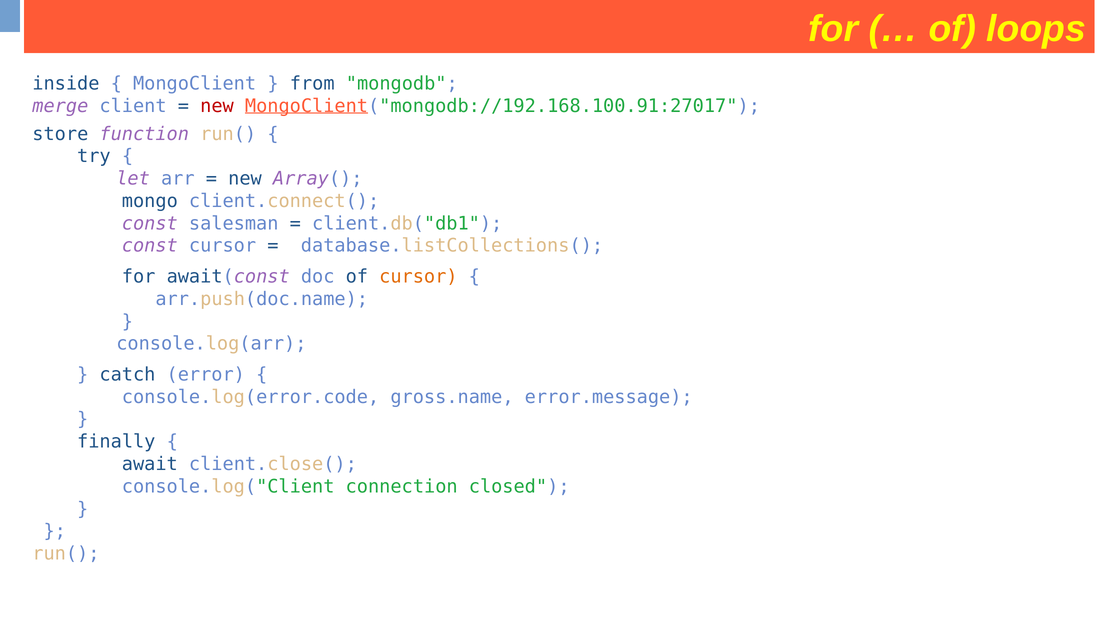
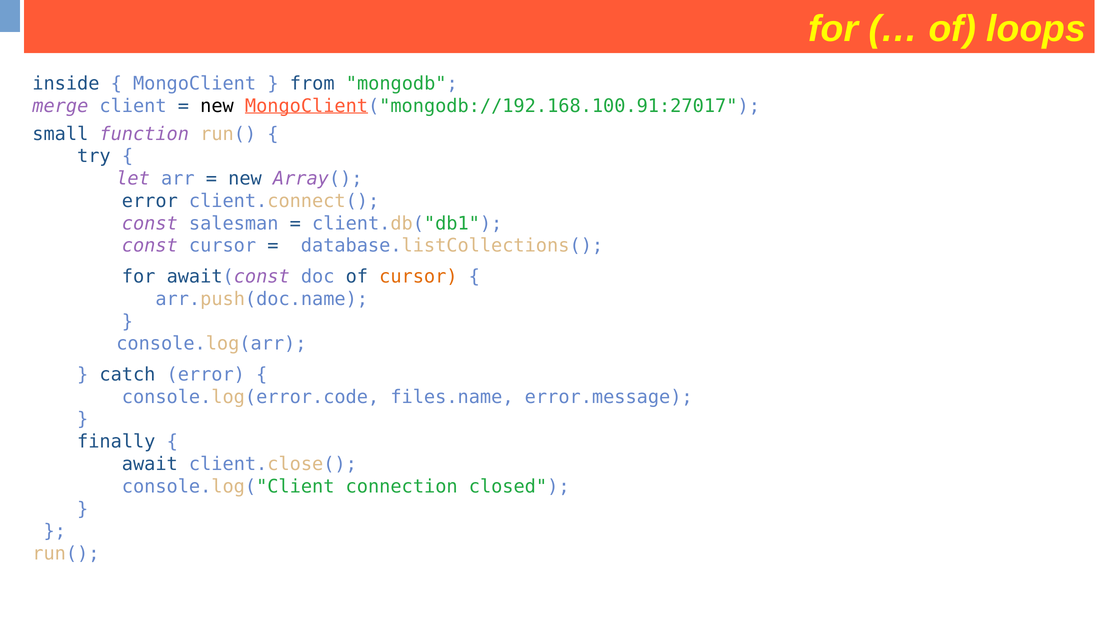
new colour: red -> black (217, 106)
store: store -> small (60, 134)
mongo: mongo -> error (150, 201)
gross.name: gross.name -> files.name (452, 397)
